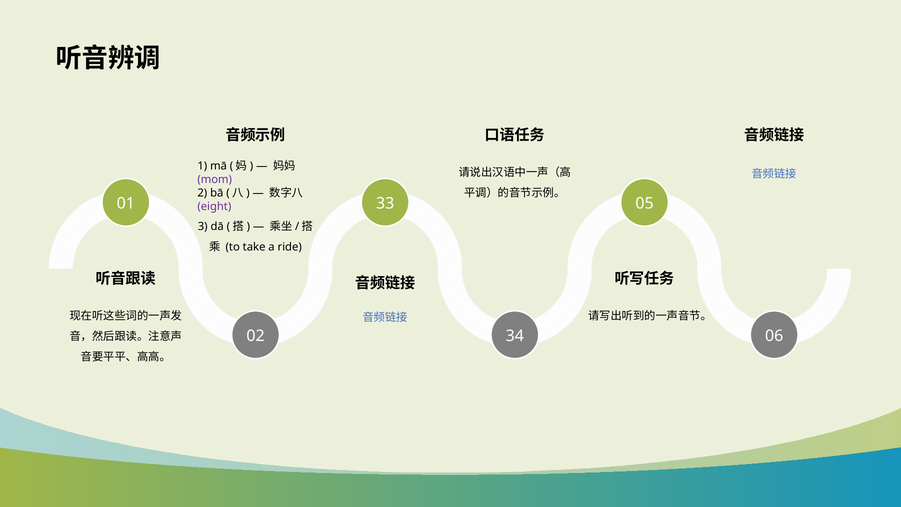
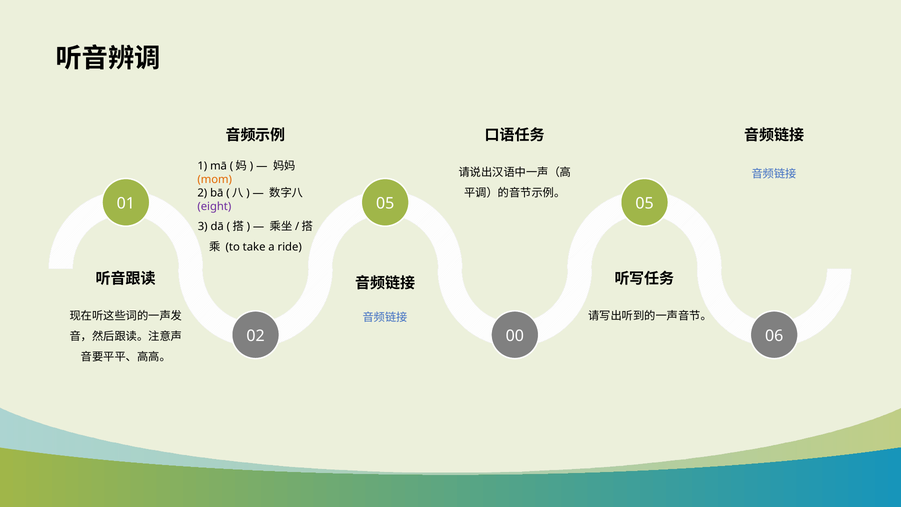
mom colour: purple -> orange (215, 179)
01 33: 33 -> 05 (385, 203)
34: 34 -> 00 (515, 336)
